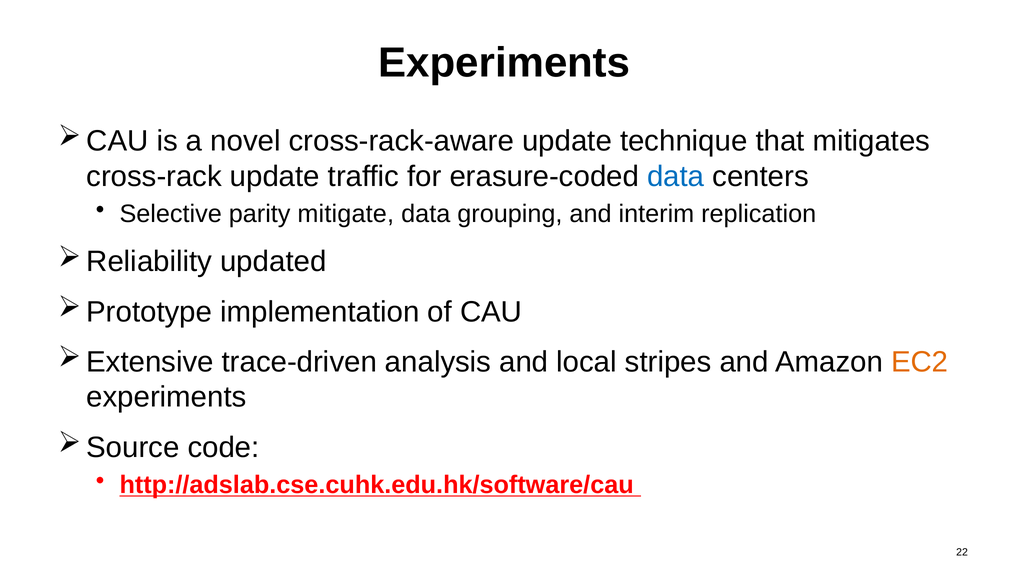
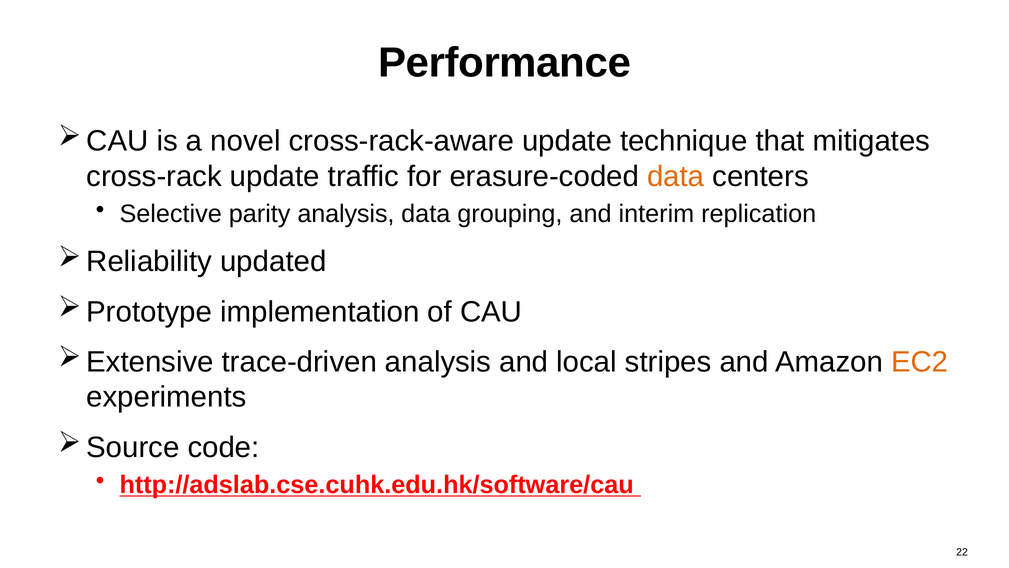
Experiments: Experiments -> Performance (505, 63)
data colour: blue -> orange (676, 176)
parity mitigate: mitigate -> analysis (346, 214)
